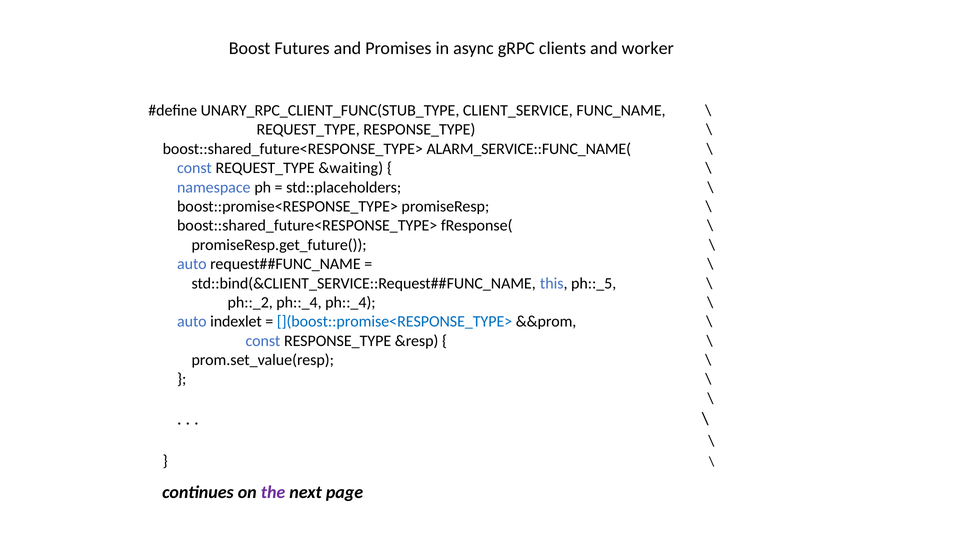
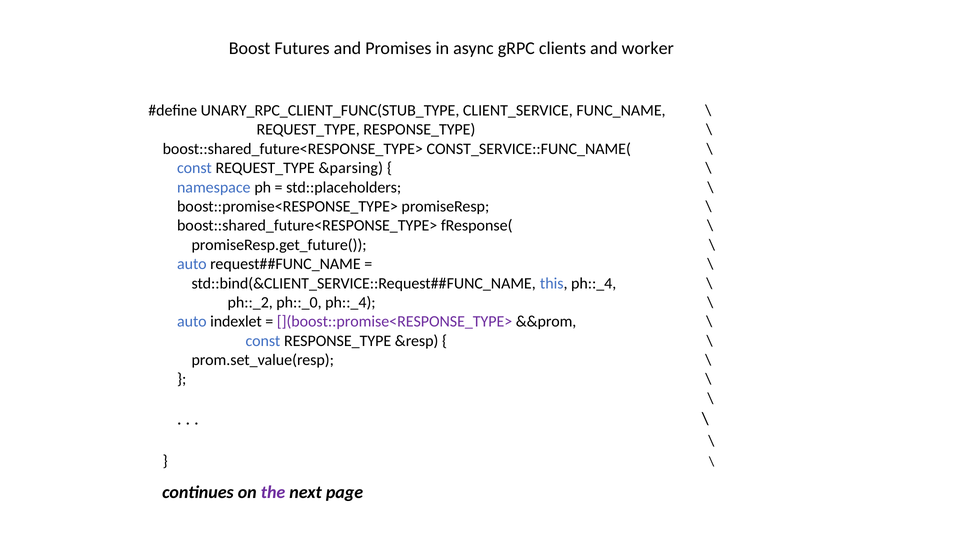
ALARM_SERVICE::FUNC_NAME(: ALARM_SERVICE::FUNC_NAME( -> CONST_SERVICE::FUNC_NAME( (529, 149)
&waiting: &waiting -> &parsing (351, 168)
this ph::_5: ph::_5 -> ph::_4 (594, 283)
ph::_2 ph::_4: ph::_4 -> ph::_0 (299, 302)
](boost::promise<RESPONSE_TYPE> colour: blue -> purple (395, 322)
